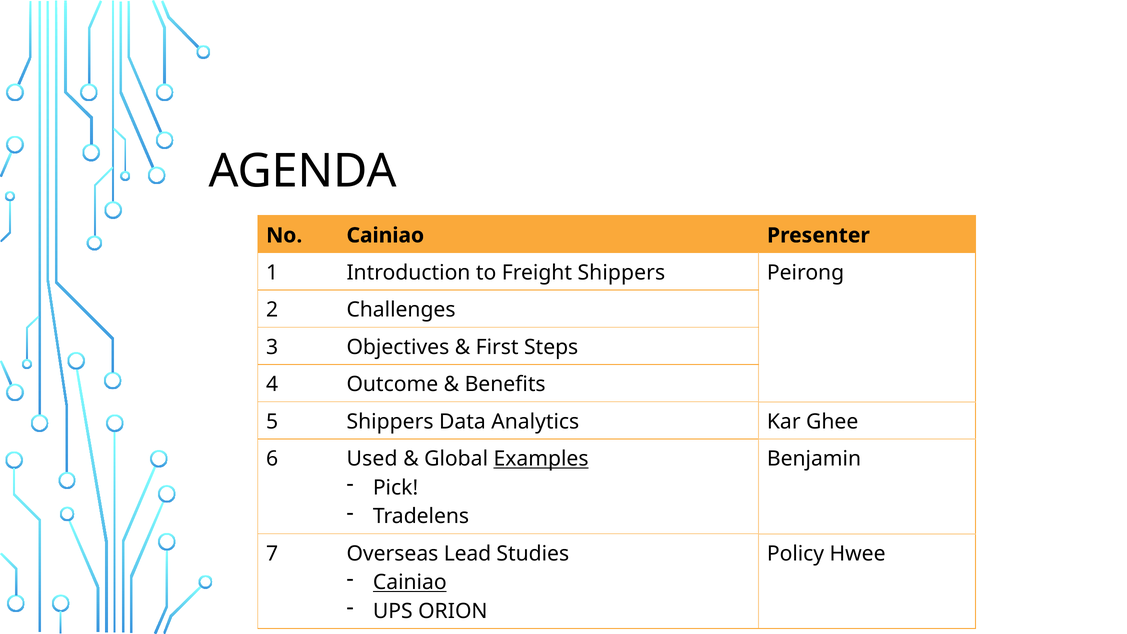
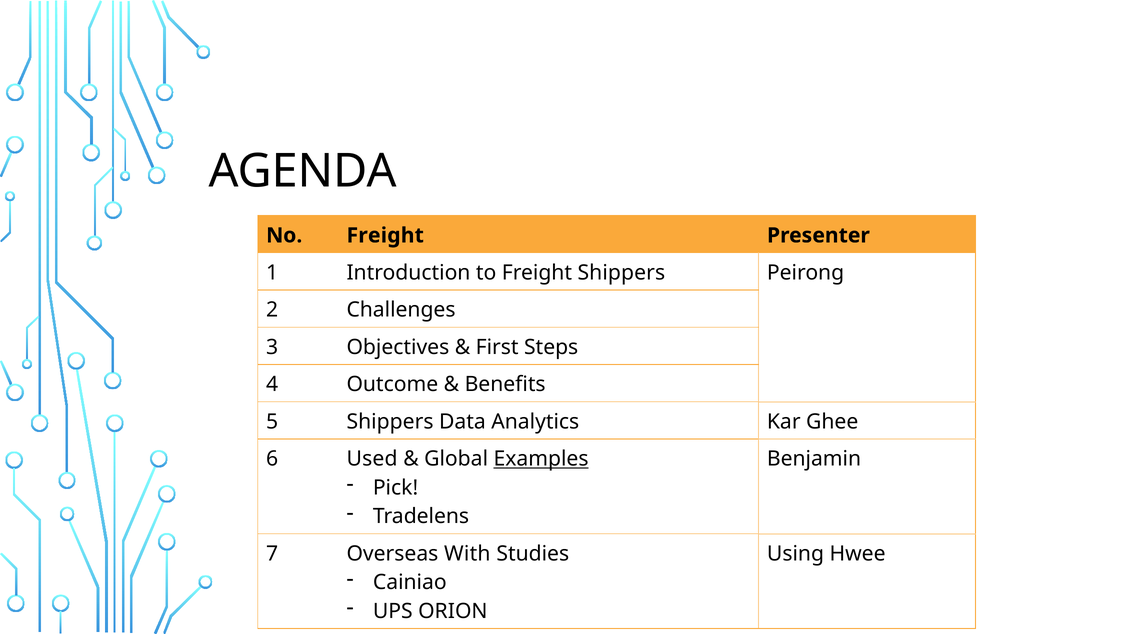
No Cainiao: Cainiao -> Freight (385, 235)
Lead: Lead -> With (467, 554)
Policy: Policy -> Using (796, 554)
Cainiao underline: present -> none (410, 582)
